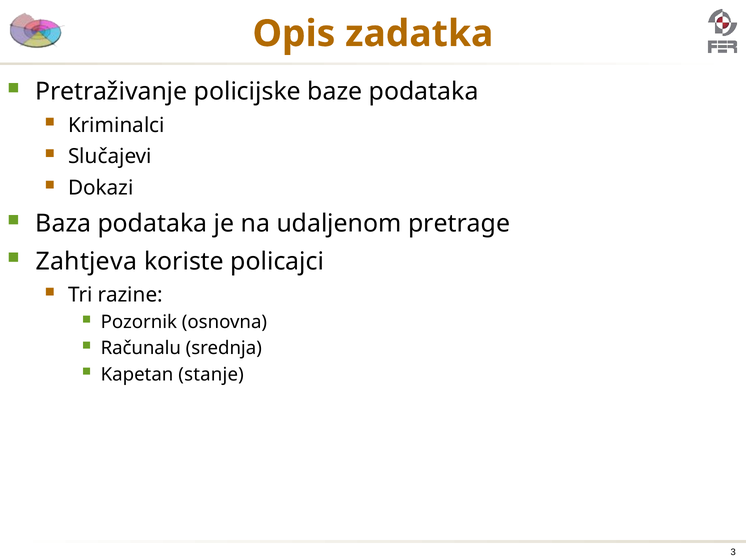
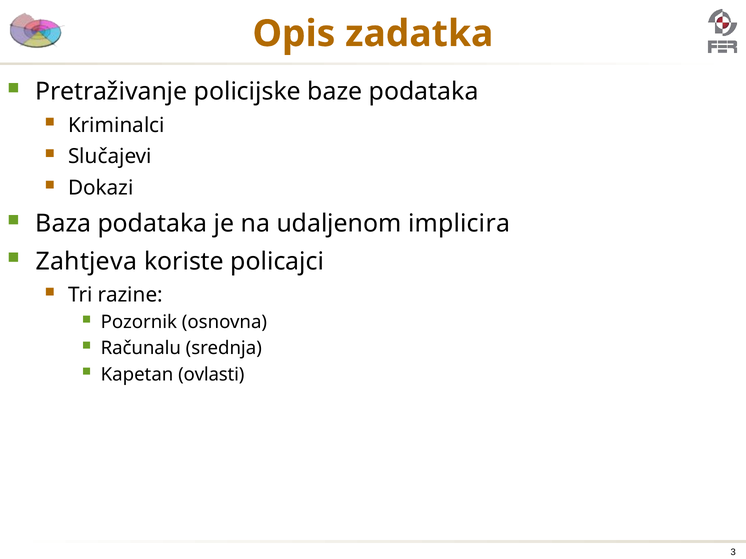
pretrage: pretrage -> implicira (459, 224)
stanje: stanje -> ovlasti (211, 375)
